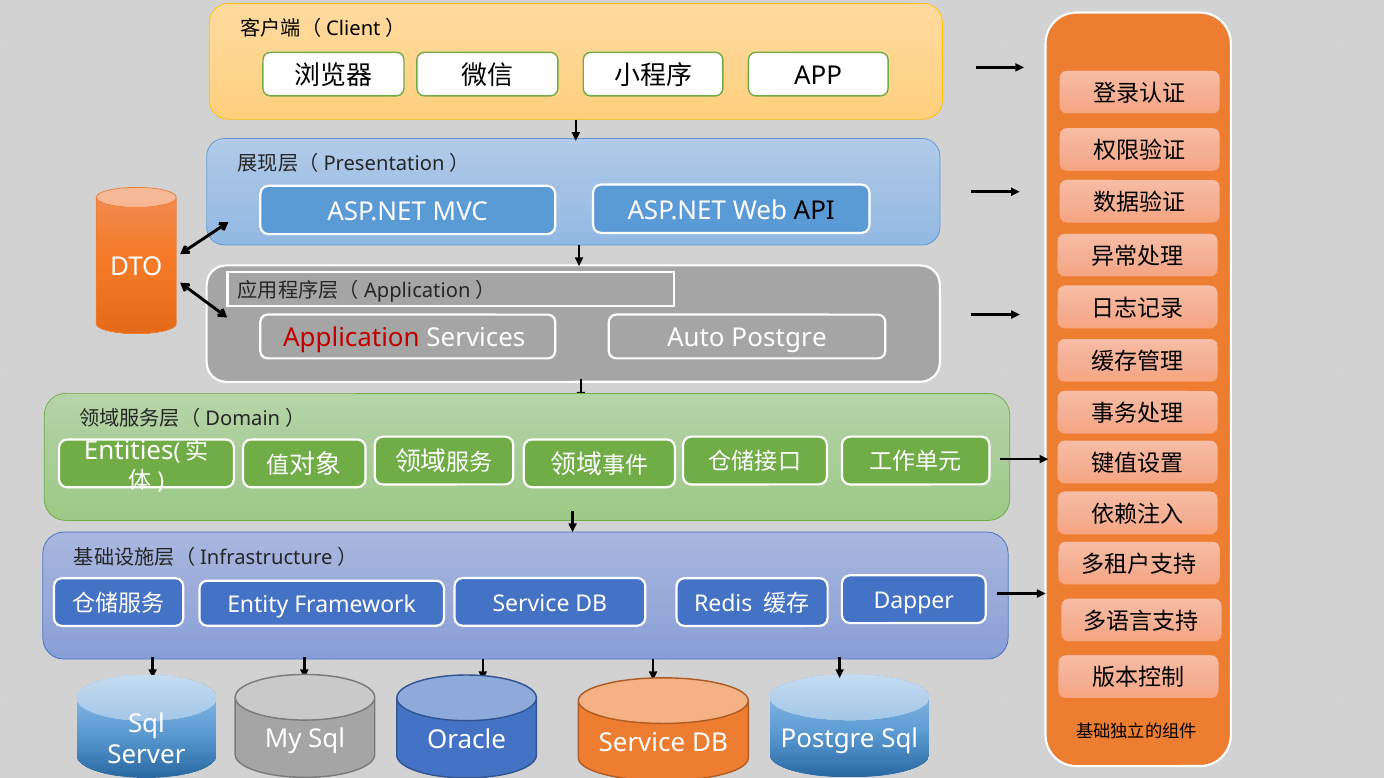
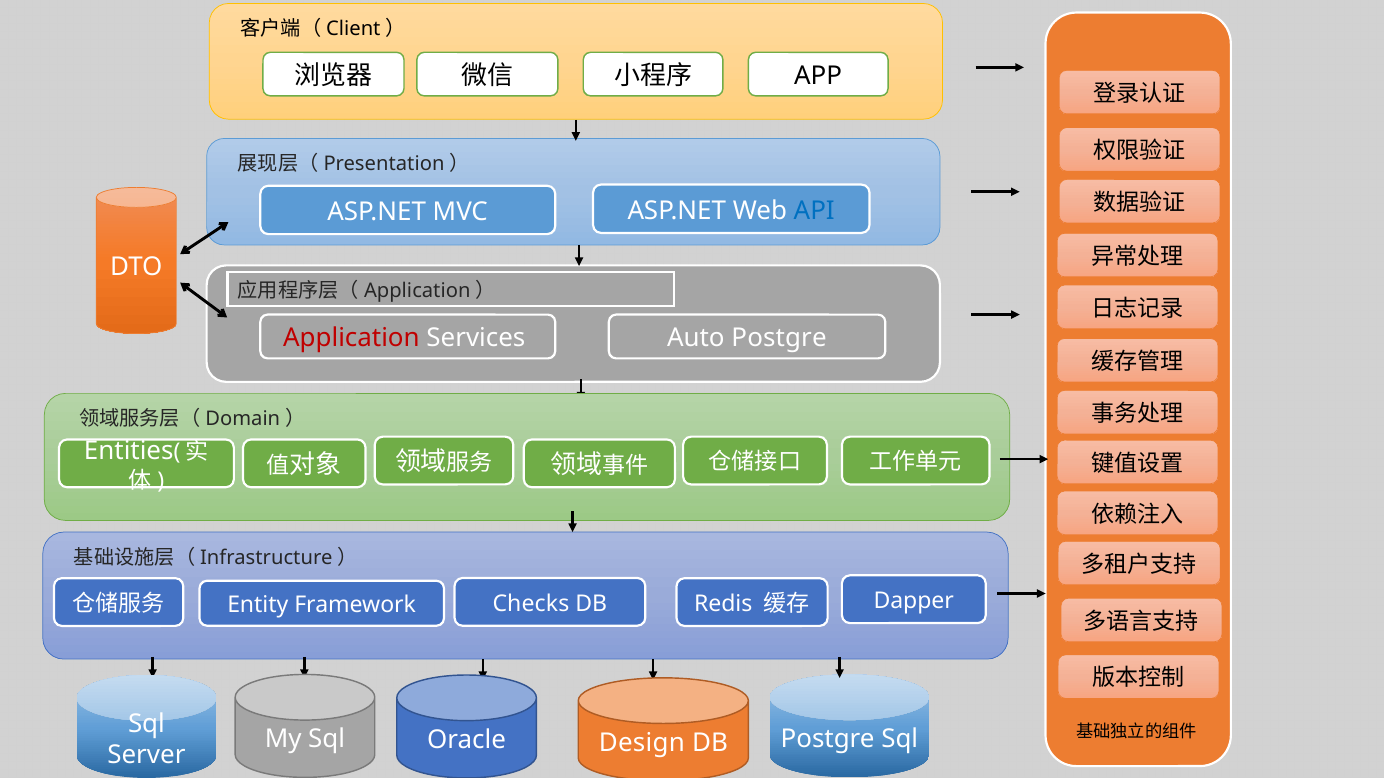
API colour: black -> blue (814, 211)
Framework Service: Service -> Checks (531, 604)
Oracle Service: Service -> Design (642, 743)
